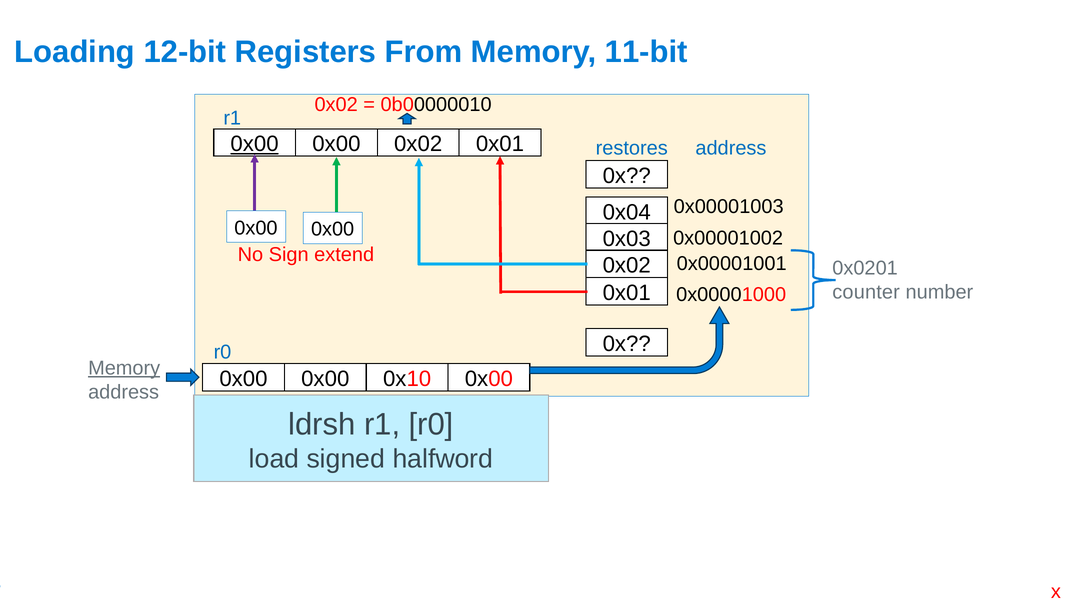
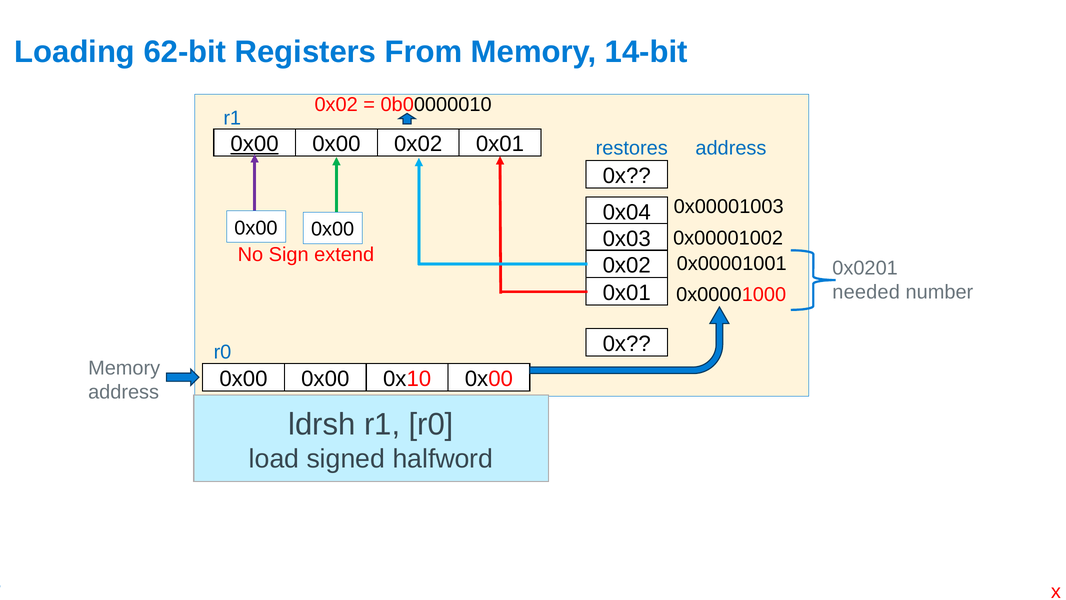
12-bit: 12-bit -> 62-bit (185, 52)
11-bit: 11-bit -> 14-bit (646, 52)
counter: counter -> needed (866, 292)
Memory underline: present -> none (124, 368)
